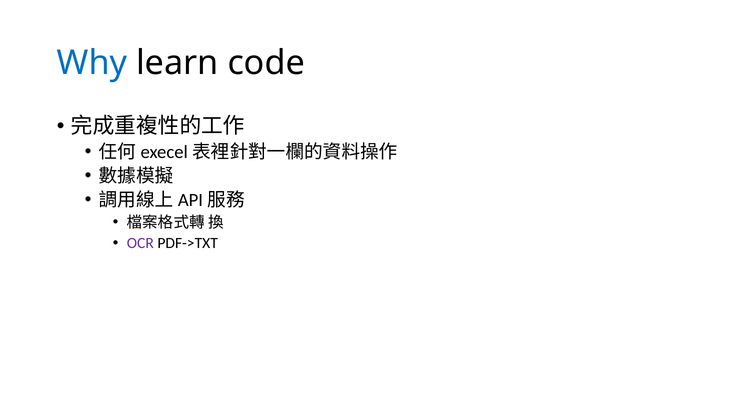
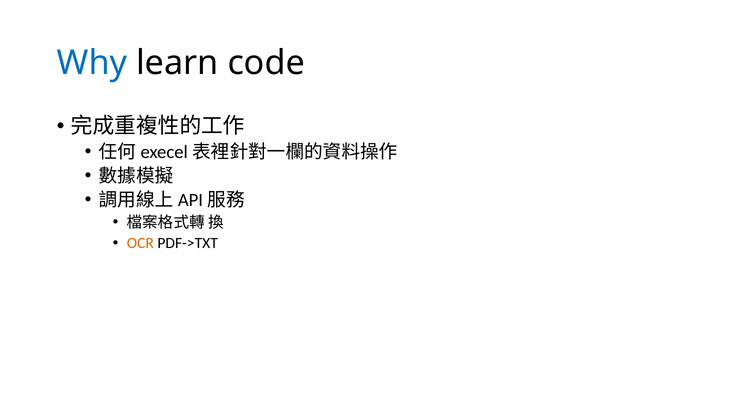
OCR colour: purple -> orange (140, 243)
